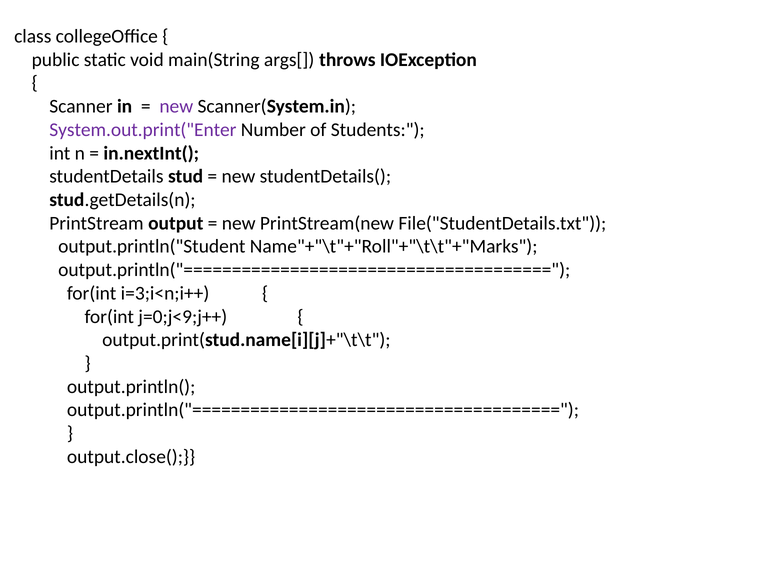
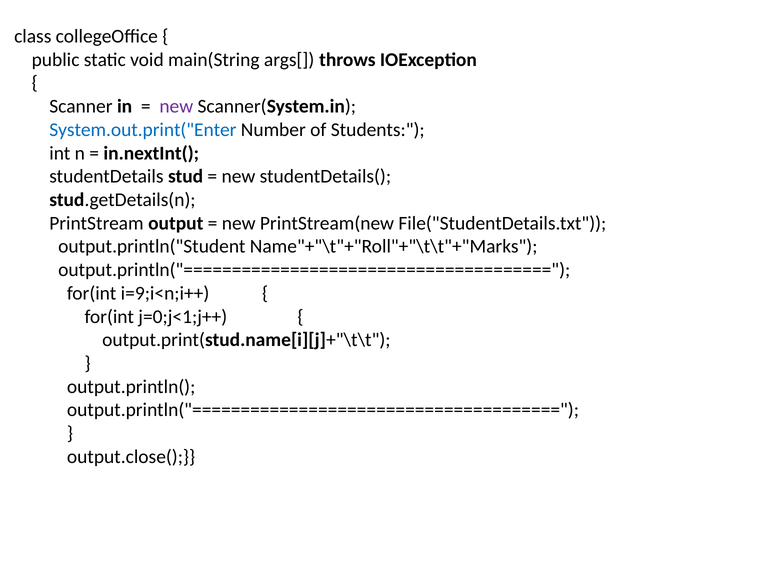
System.out.print("Enter colour: purple -> blue (143, 130)
i=3;i<n;i++: i=3;i<n;i++ -> i=9;i<n;i++ (165, 293)
j=0;j<9;j++: j=0;j<9;j++ -> j=0;j<1;j++ (183, 317)
